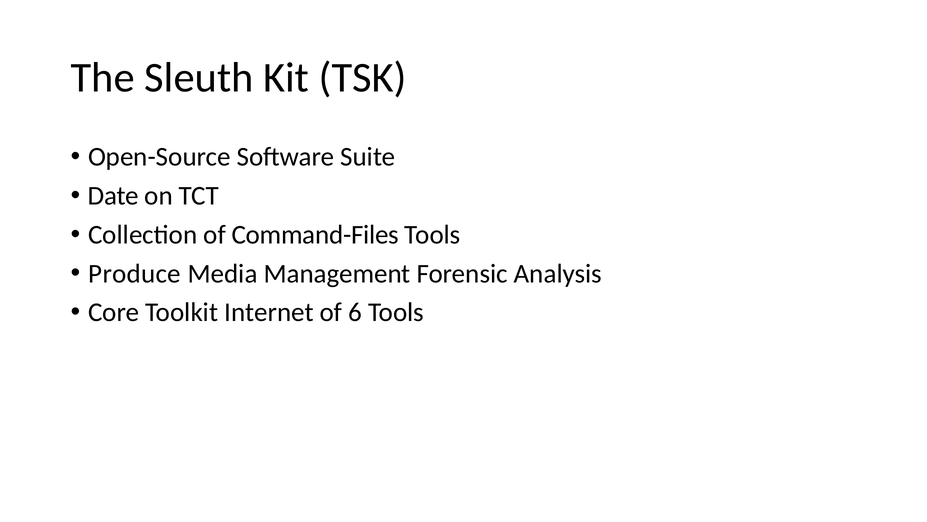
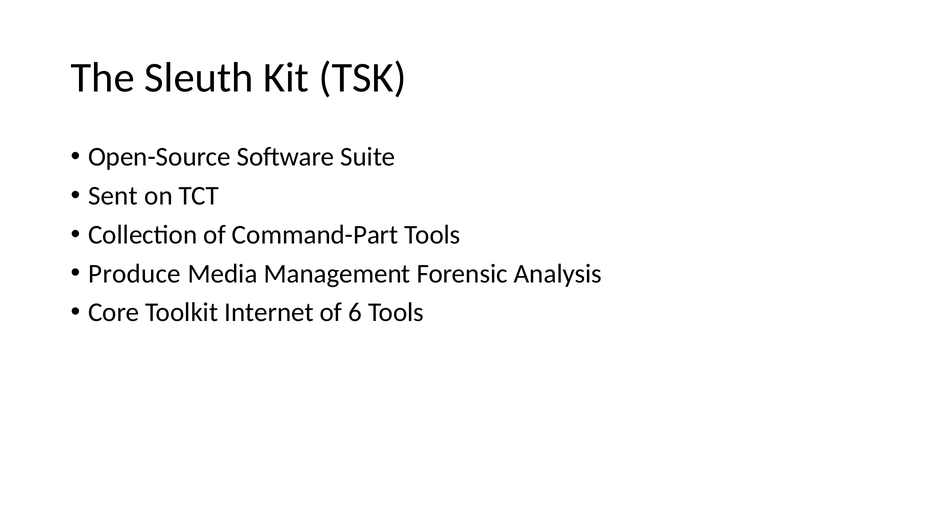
Date: Date -> Sent (113, 196)
Command-Files: Command-Files -> Command-Part (315, 234)
